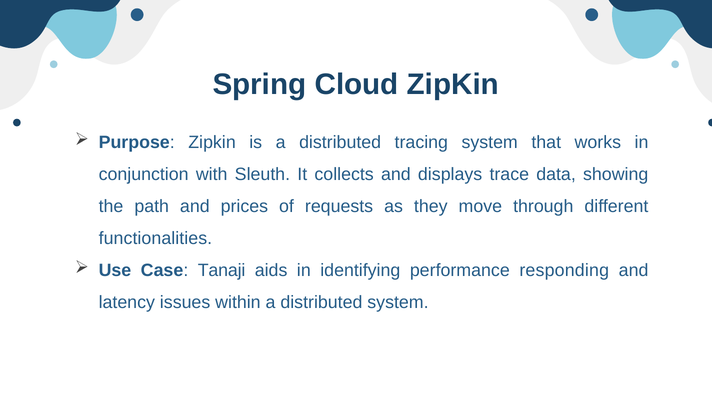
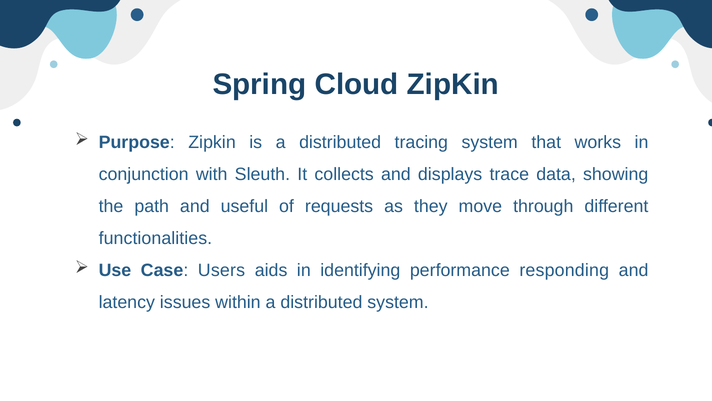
prices: prices -> useful (244, 206)
Tanaji: Tanaji -> Users (221, 270)
